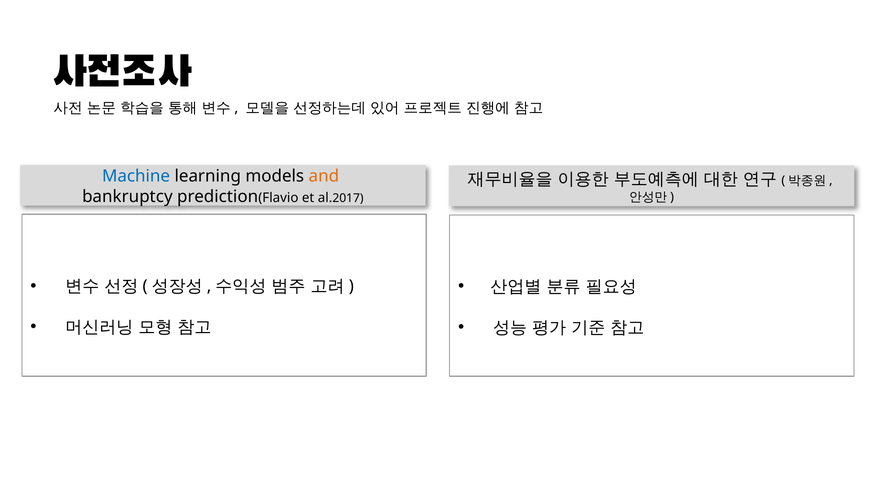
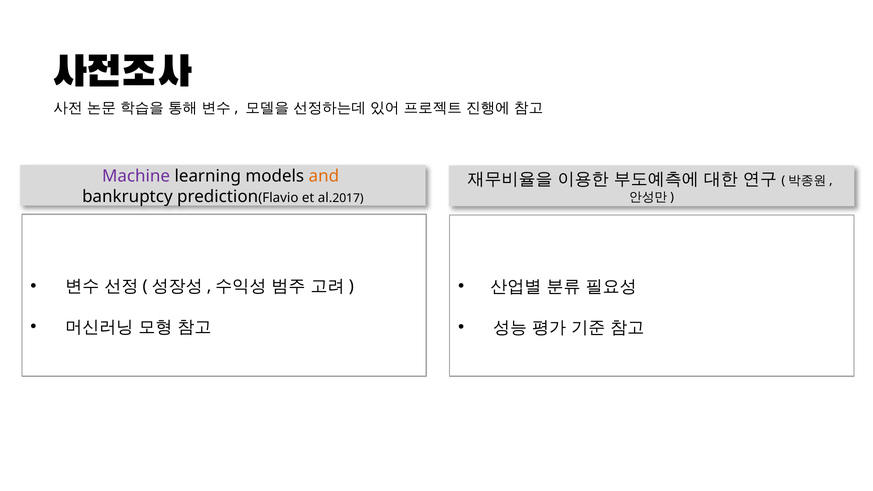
Machine colour: blue -> purple (136, 176)
